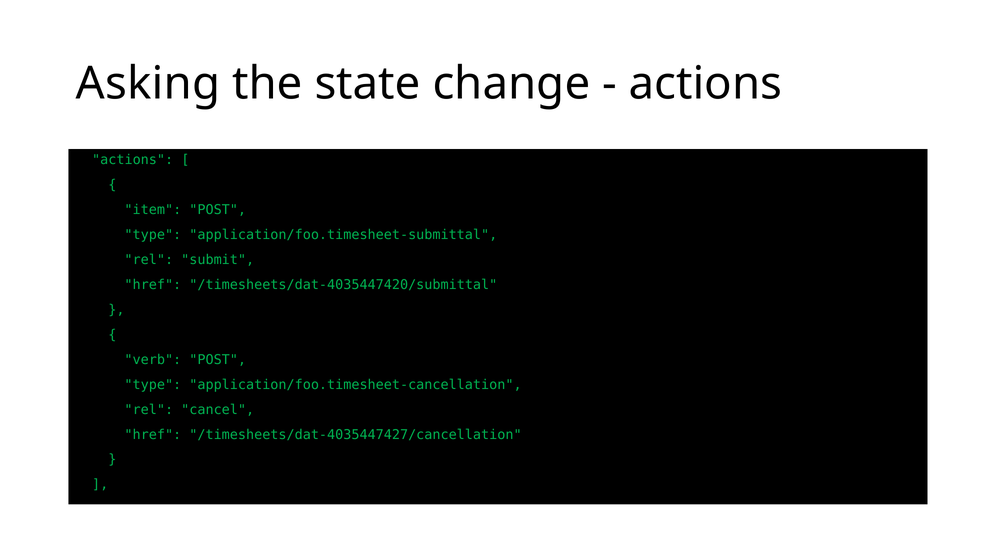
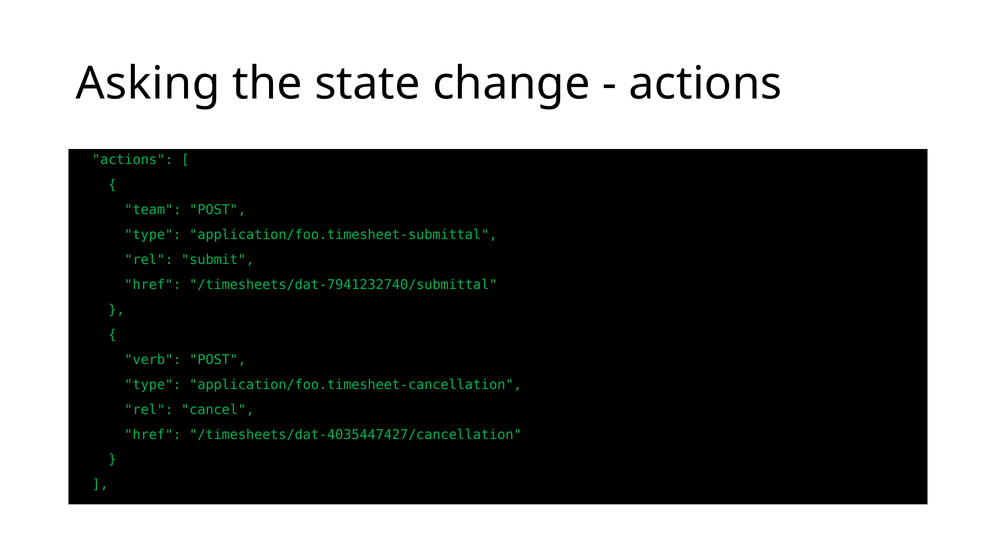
item: item -> team (153, 210)
/timesheets/dat-4035447420/submittal: /timesheets/dat-4035447420/submittal -> /timesheets/dat-7941232740/submittal (343, 285)
